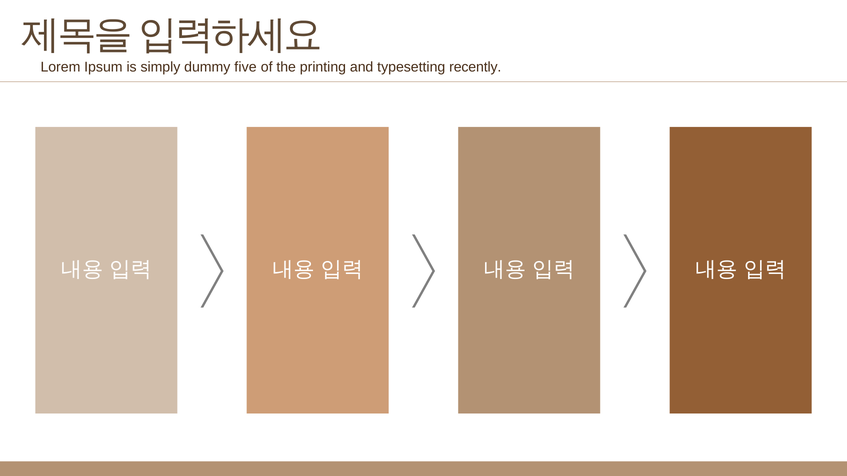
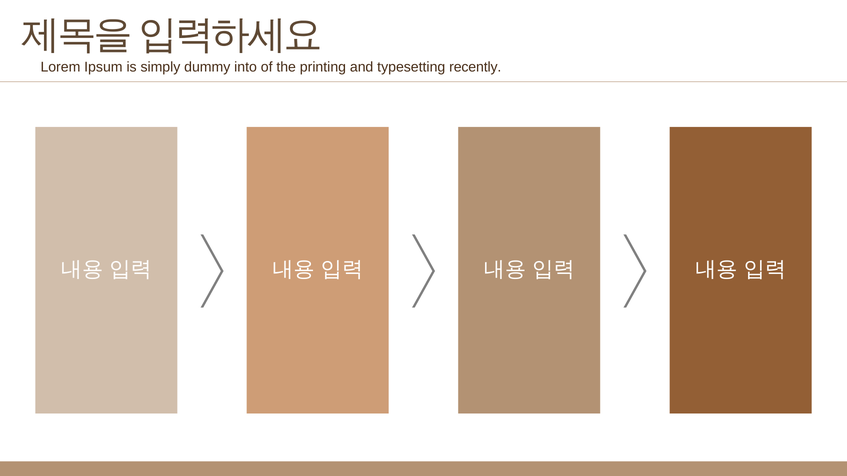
five: five -> into (246, 67)
